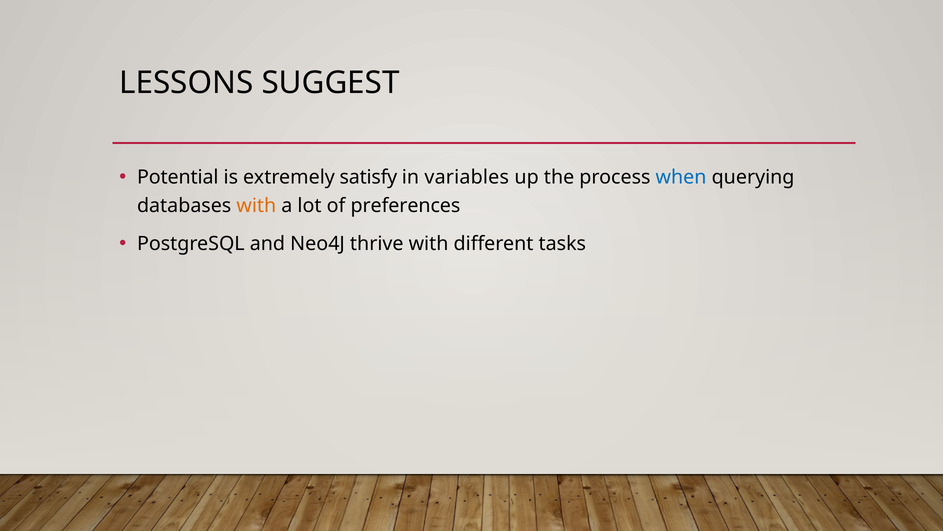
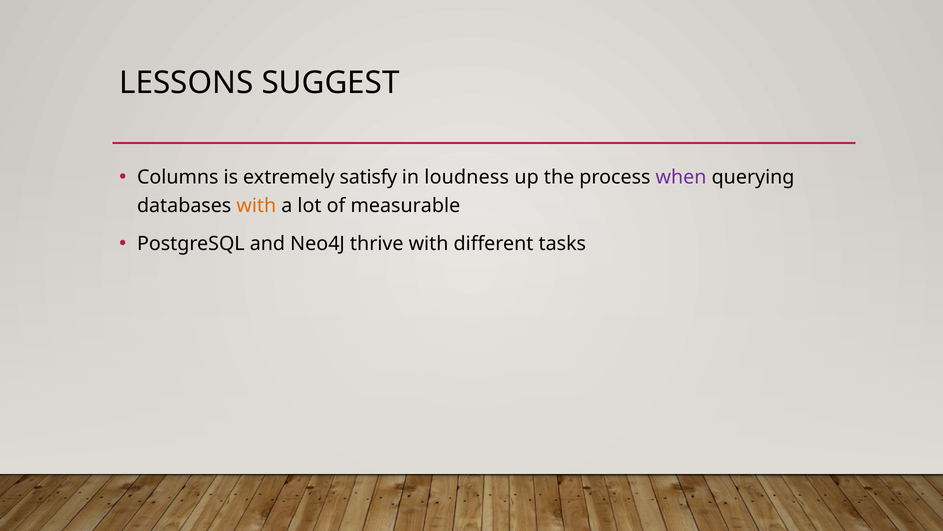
Potential: Potential -> Columns (178, 177)
variables: variables -> loudness (467, 177)
when colour: blue -> purple (681, 177)
preferences: preferences -> measurable (405, 206)
